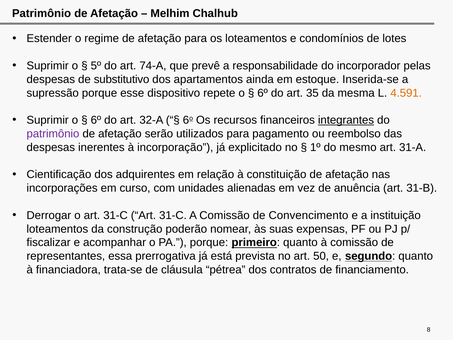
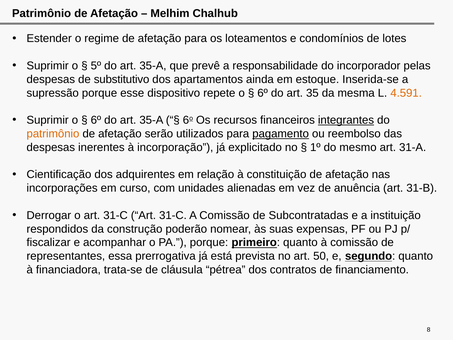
5º do art 74-A: 74-A -> 35-A (153, 66)
6º do art 32-A: 32-A -> 35-A (151, 120)
patrimônio colour: purple -> orange (53, 134)
pagamento underline: none -> present (281, 134)
Convencimento: Convencimento -> Subcontratadas (309, 215)
loteamentos: loteamentos -> respondidos (57, 229)
